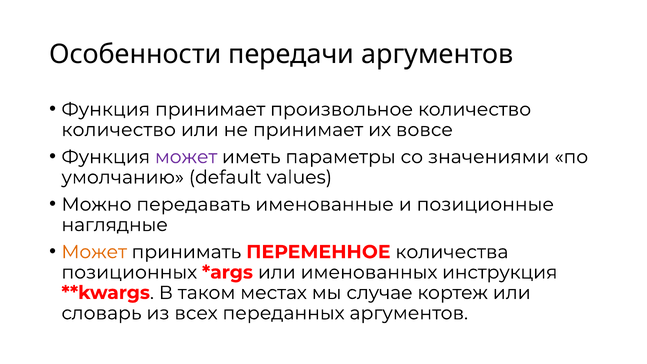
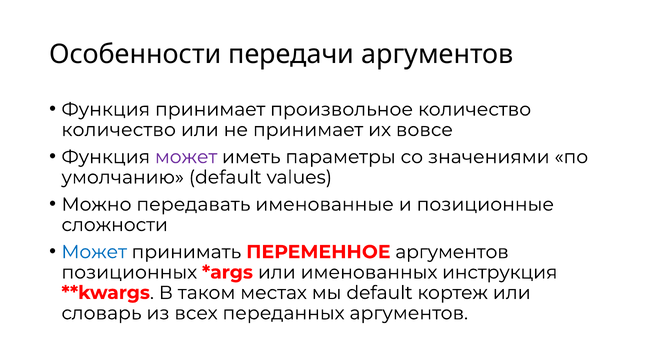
наглядные: наглядные -> сложности (115, 225)
Может colour: orange -> blue (94, 252)
ПЕРЕМЕННОЕ количества: количества -> аргументов (452, 252)
мы случае: случае -> default (380, 293)
